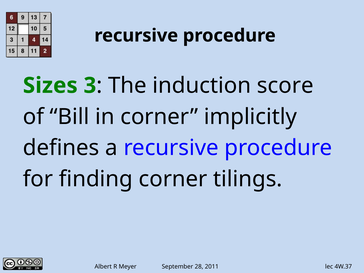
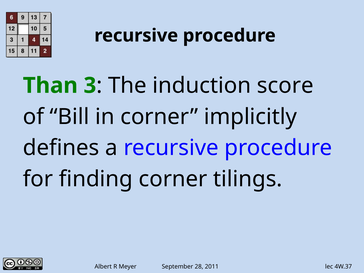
Sizes: Sizes -> Than (50, 86)
